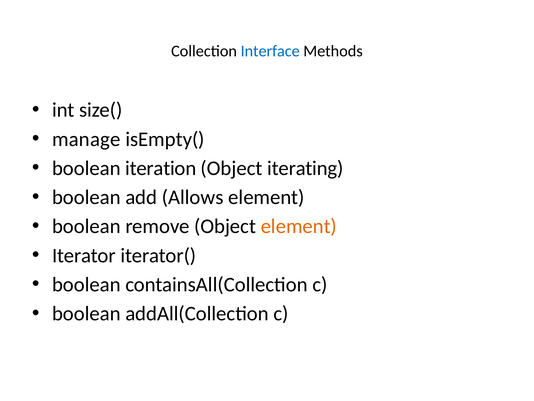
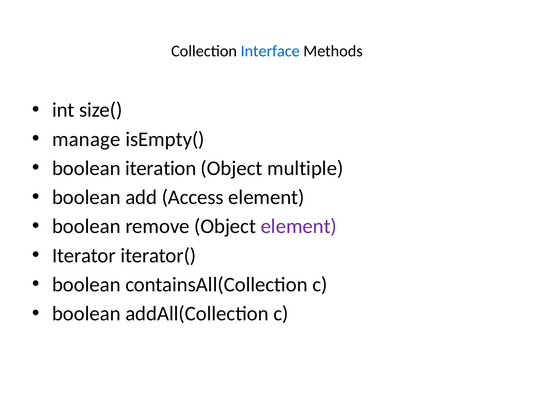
iterating: iterating -> multiple (305, 168)
Allows: Allows -> Access (193, 197)
element colour: orange -> purple (299, 226)
